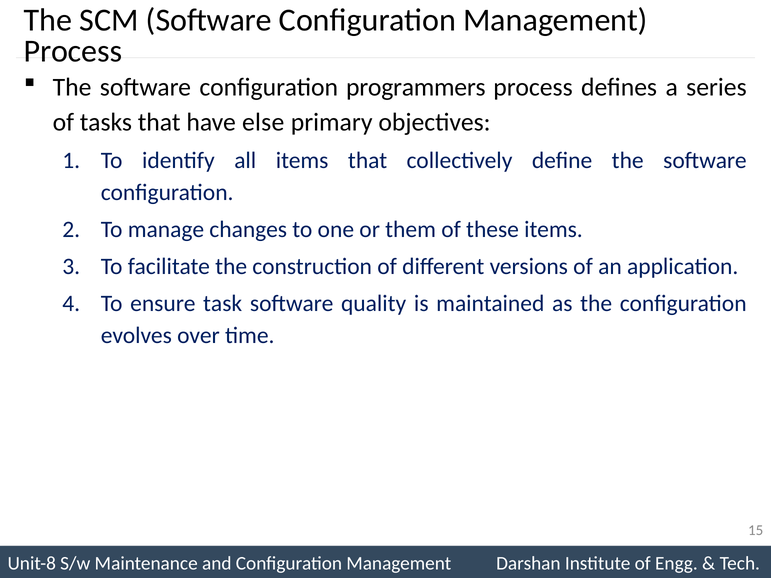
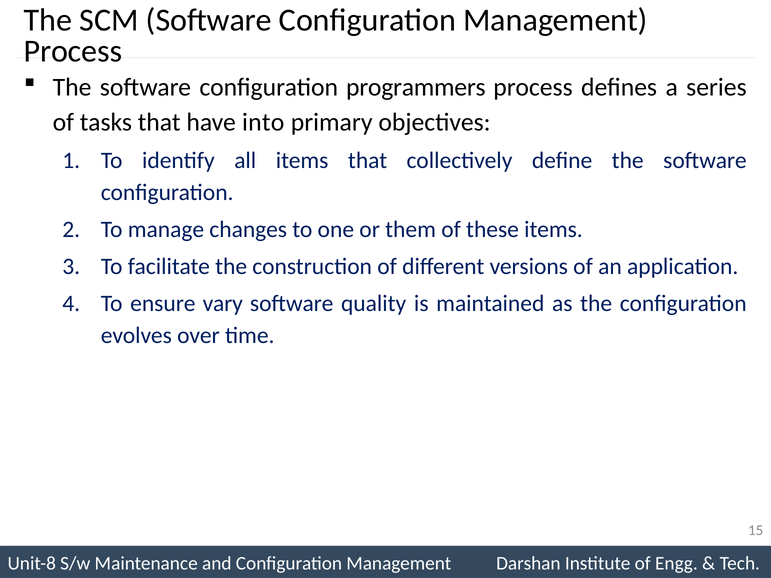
else: else -> into (263, 122)
task: task -> vary (223, 303)
